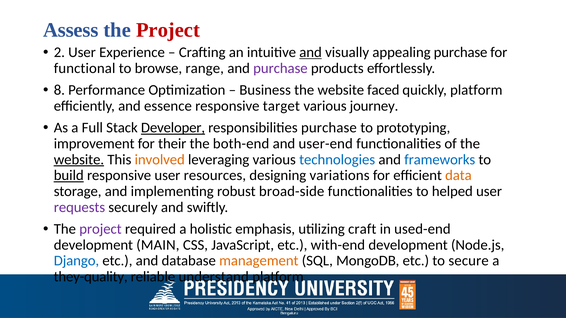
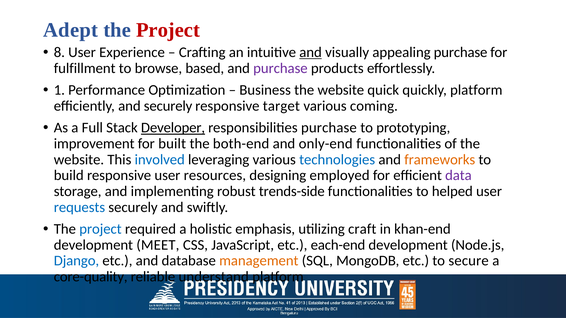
Assess: Assess -> Adept (71, 30)
2: 2 -> 8 (59, 52)
functional: functional -> fulfillment (85, 68)
range: range -> based (205, 68)
8: 8 -> 1 (59, 90)
faced: faced -> quick (383, 90)
and essence: essence -> securely (168, 106)
journey: journey -> coming (374, 106)
their: their -> built (172, 144)
user-end: user-end -> only-end (326, 144)
website underline: present -> none (79, 160)
involved colour: orange -> blue (160, 160)
frameworks colour: blue -> orange (440, 160)
build underline: present -> none (69, 176)
variations: variations -> employed (340, 176)
data colour: orange -> purple (458, 176)
broad-side: broad-side -> trends-side (292, 192)
requests colour: purple -> blue (79, 207)
project colour: purple -> blue (100, 229)
used-end: used-end -> khan-end (422, 229)
MAIN: MAIN -> MEET (158, 245)
with-end: with-end -> each-end (338, 245)
they-quality: they-quality -> core-quality (91, 277)
